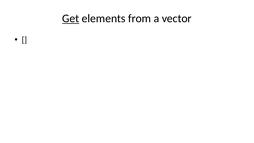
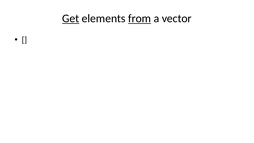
from underline: none -> present (140, 18)
